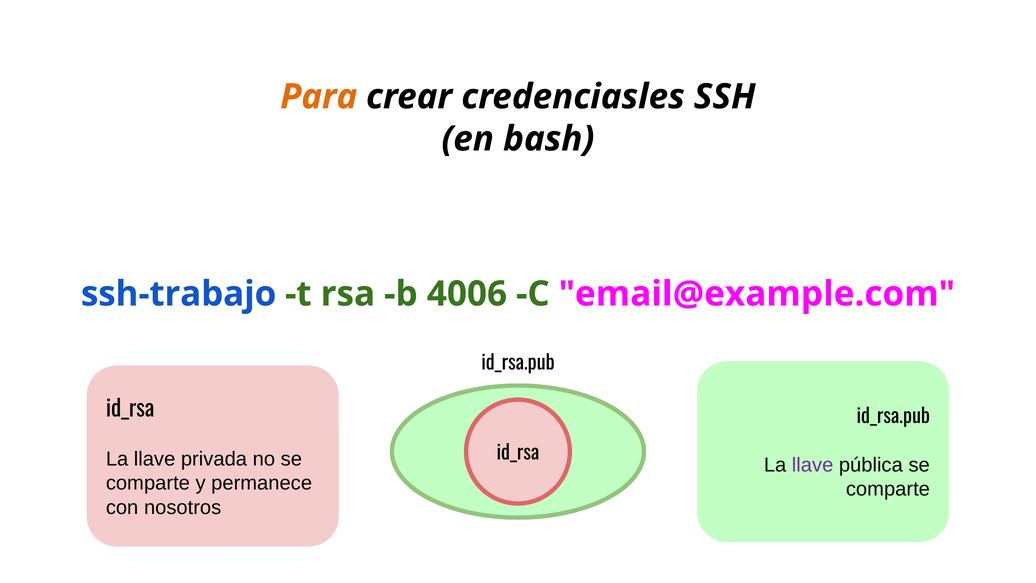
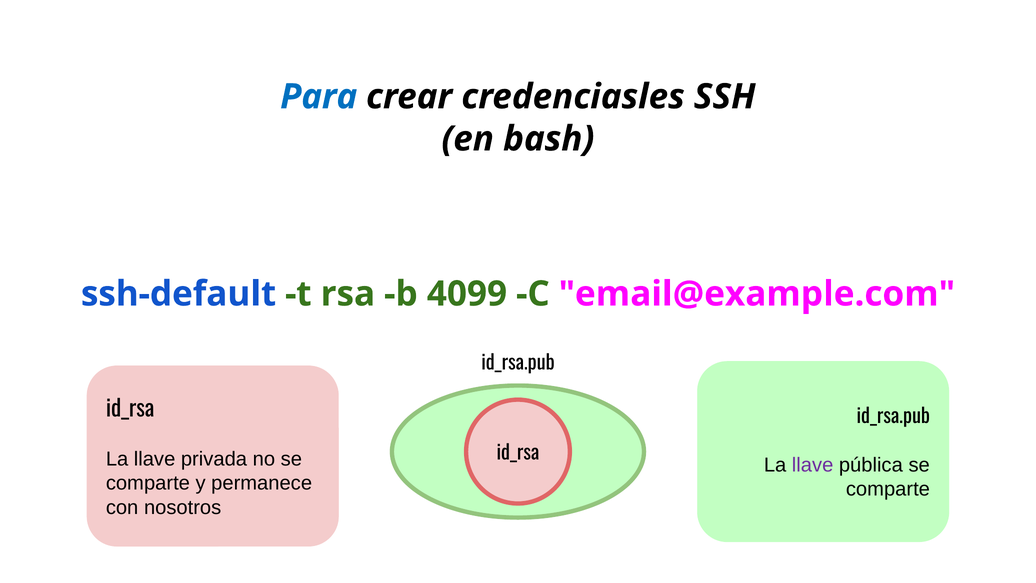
Para colour: orange -> blue (319, 97)
ssh-trabajo: ssh-trabajo -> ssh-default (179, 294)
4006: 4006 -> 4099 (467, 294)
